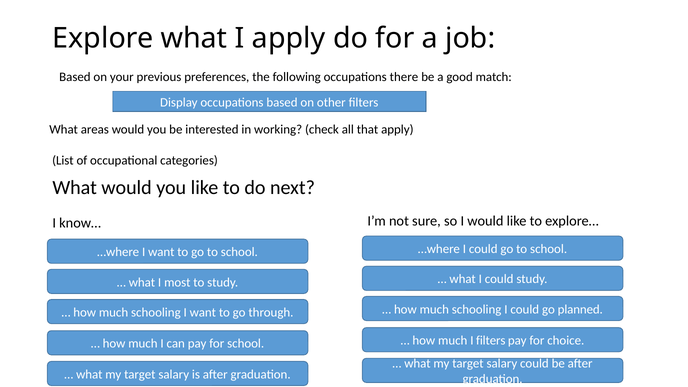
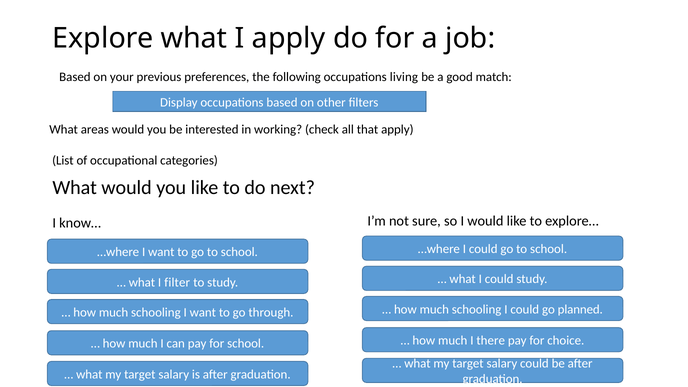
there: there -> living (404, 77)
most: most -> filter (177, 282)
I filters: filters -> there (491, 341)
